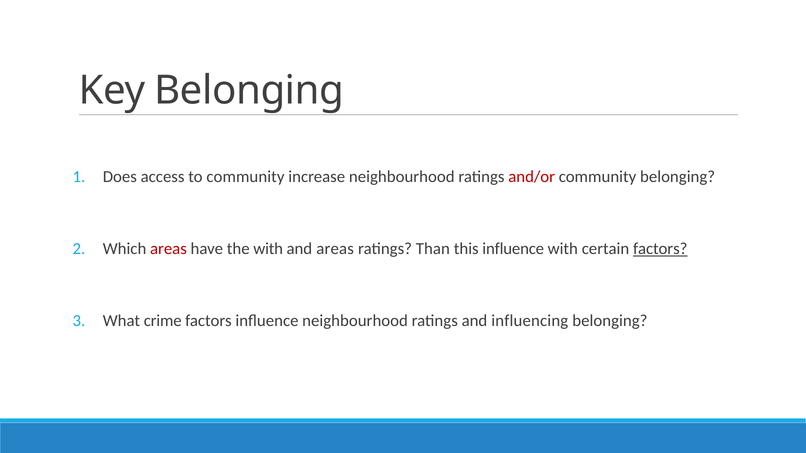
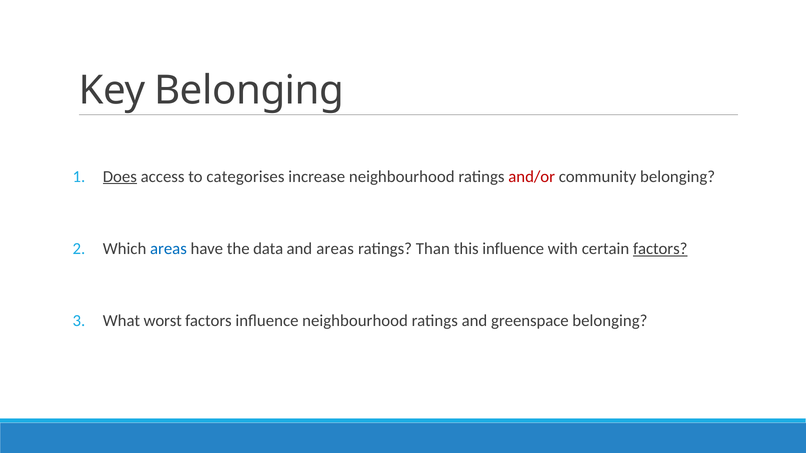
Does underline: none -> present (120, 177)
to community: community -> categorises (245, 177)
areas colour: red -> blue (168, 249)
the with: with -> data (268, 249)
crime: crime -> worst (163, 321)
influencing: influencing -> greenspace (530, 321)
